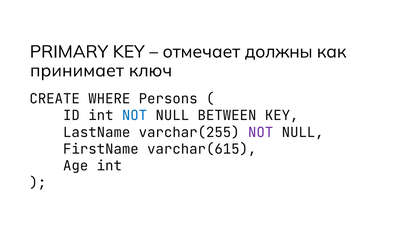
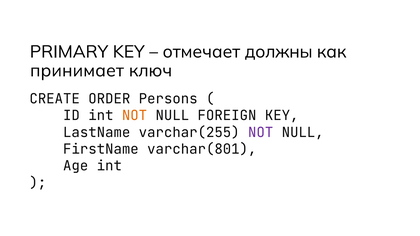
WHERE: WHERE -> ORDER (109, 99)
NOT colour: blue -> orange (135, 116)
BETWEEN: BETWEEN -> FOREIGN (227, 116)
varchar(615: varchar(615 -> varchar(801 (202, 149)
